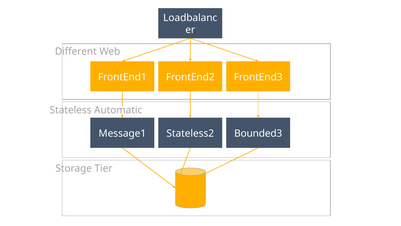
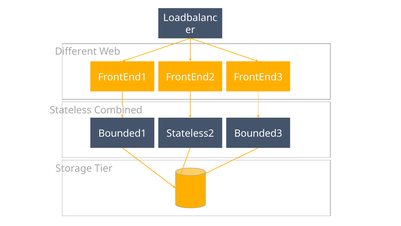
Automatic: Automatic -> Combined (118, 110)
Message1: Message1 -> Bounded1 (122, 133)
